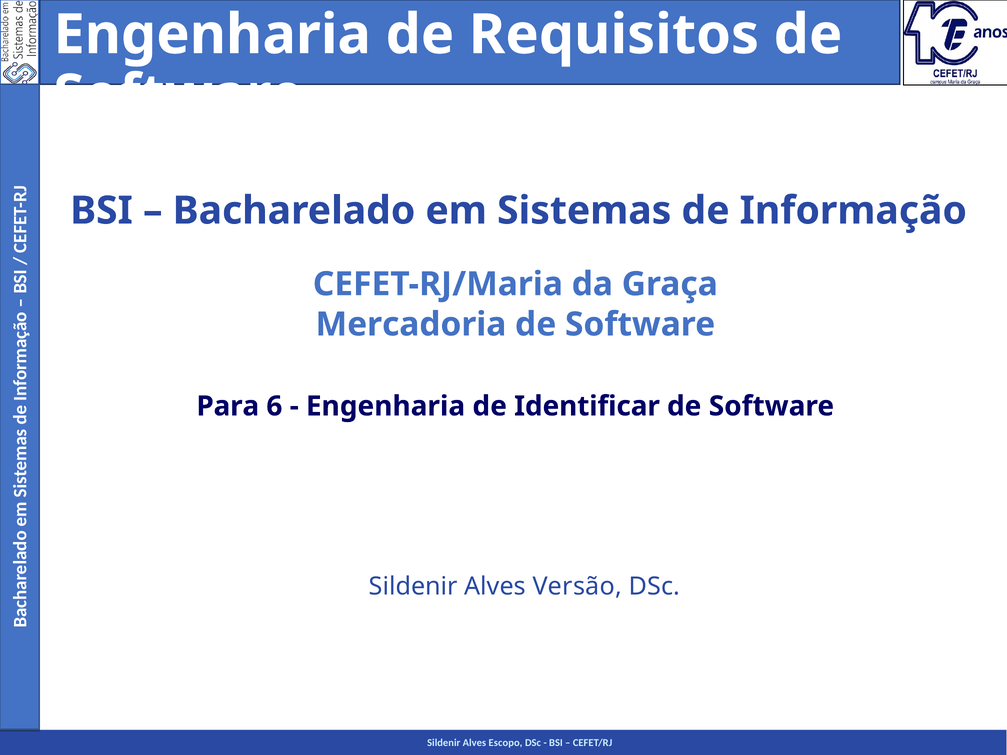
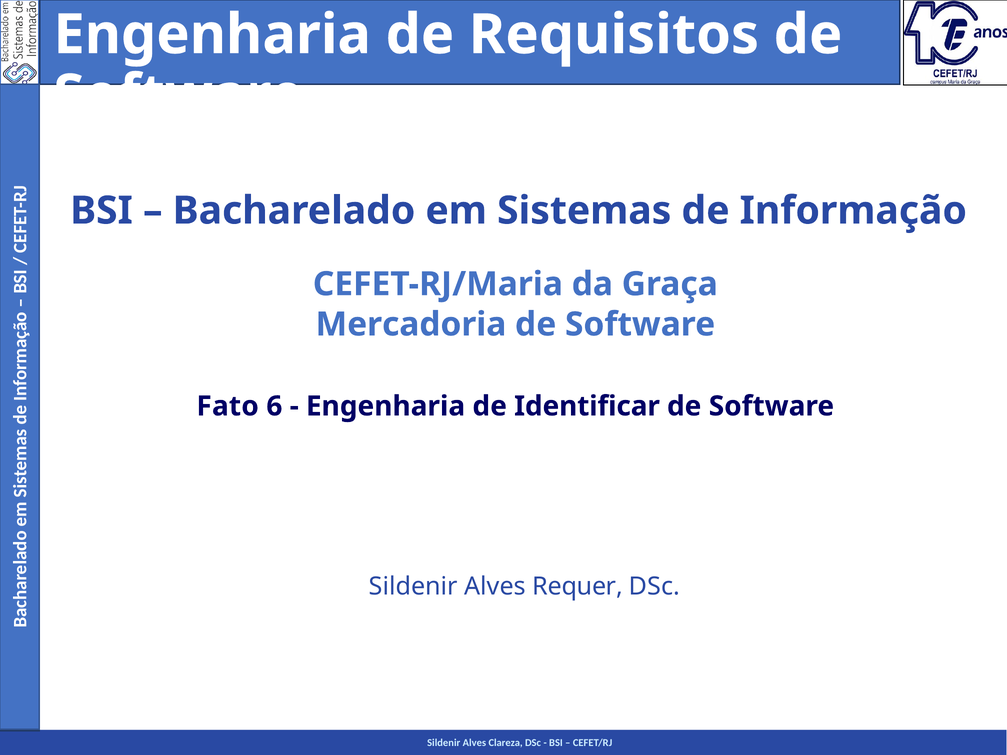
Para: Para -> Fato (228, 406)
Versão: Versão -> Requer (578, 586)
Escopo: Escopo -> Clareza (506, 743)
